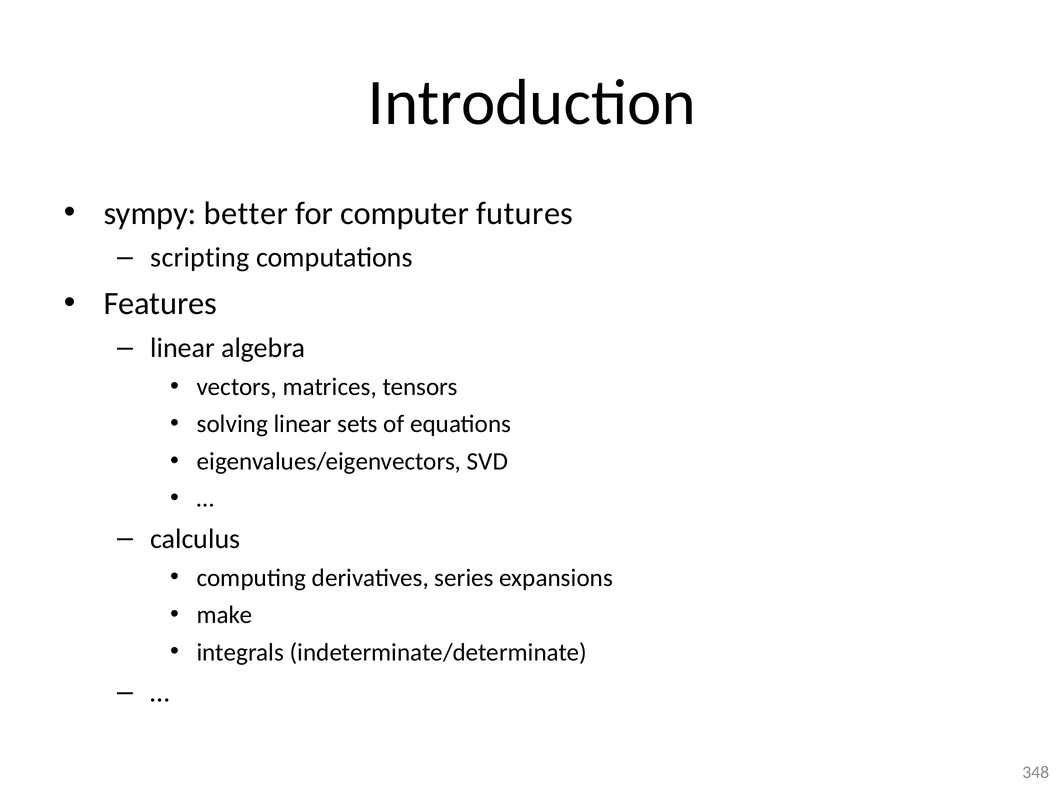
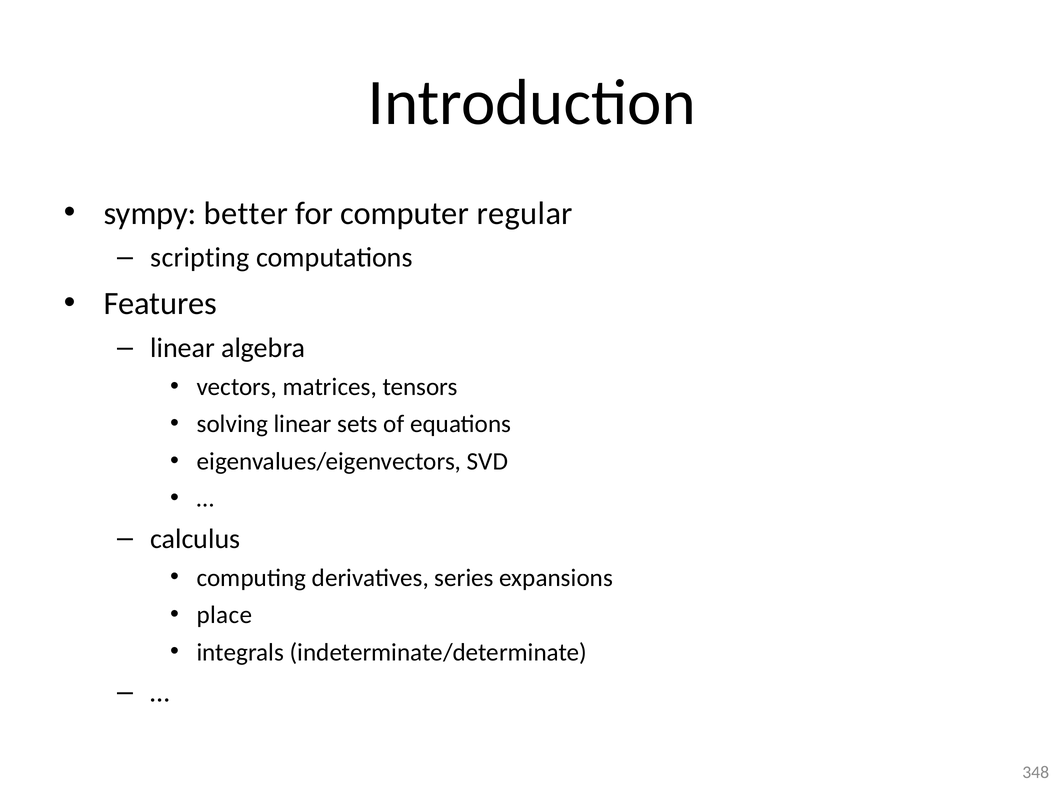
futures: futures -> regular (525, 213)
make: make -> place (224, 615)
